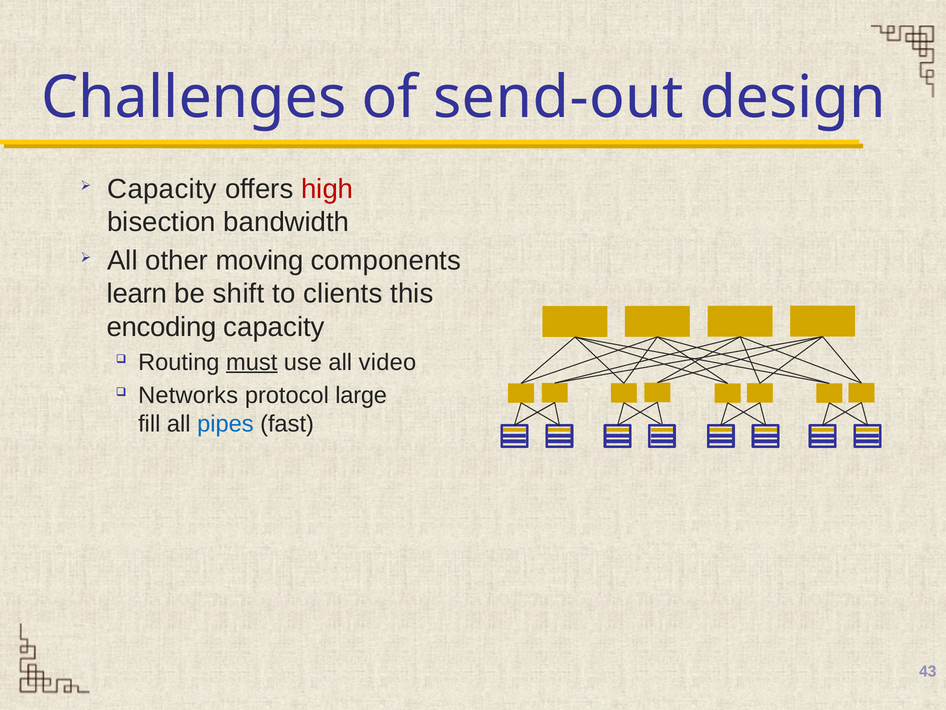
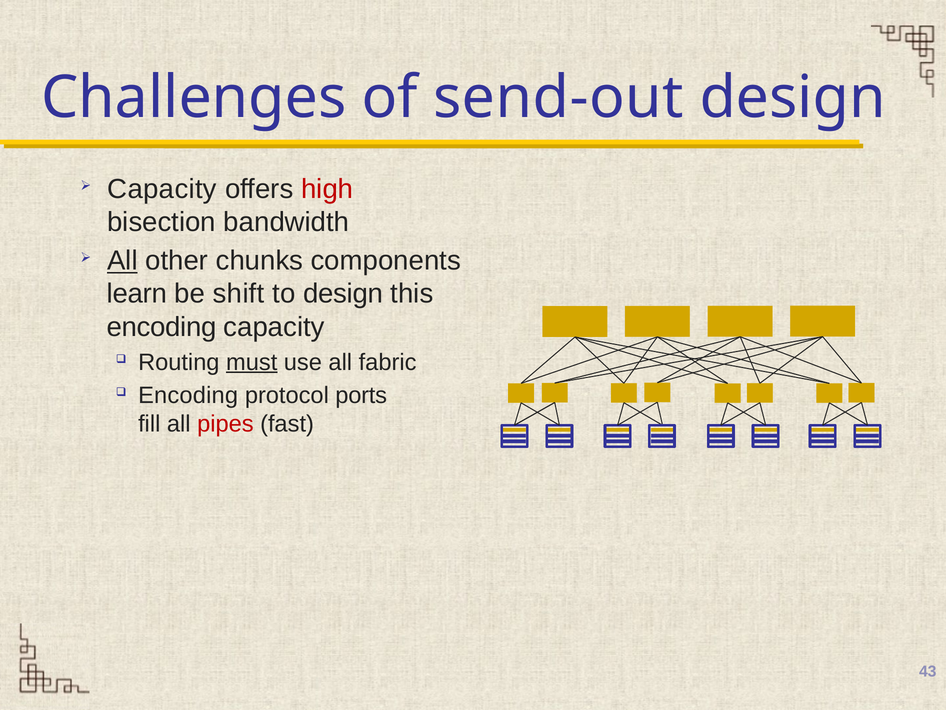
All underline: none -> present (122, 261)
moving: moving -> chunks (259, 261)
to clients: clients -> design (343, 294)
video: video -> fabric (388, 362)
Networks: Networks -> Encoding (188, 395)
large: large -> ports (361, 395)
pipes colour: blue -> red (225, 423)
